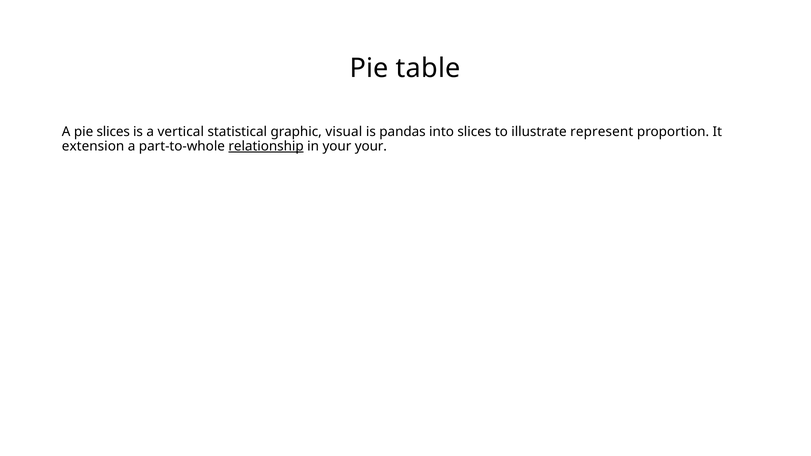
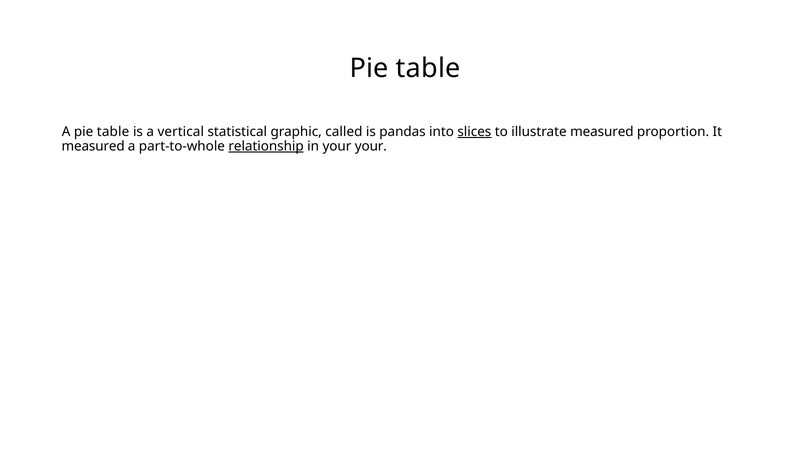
A pie slices: slices -> table (113, 132)
visual: visual -> called (344, 132)
slices underline: none -> present (474, 132)
illustrate represent: represent -> measured (602, 132)
extension: extension -> measured (93, 146)
